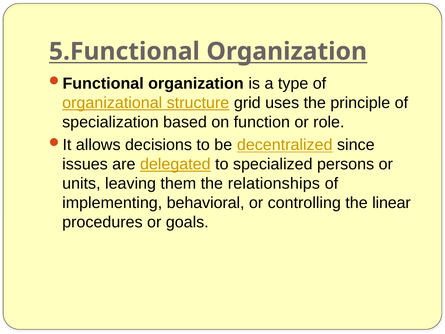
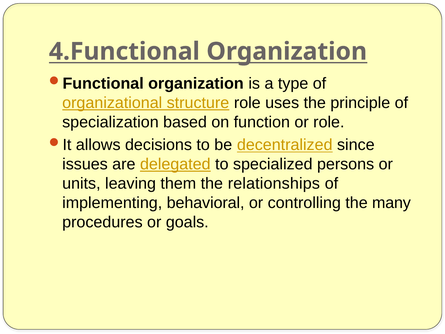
5.Functional: 5.Functional -> 4.Functional (124, 51)
structure grid: grid -> role (247, 103)
linear: linear -> many (391, 203)
